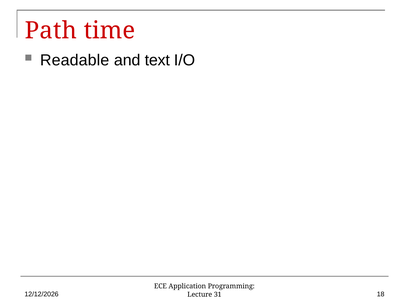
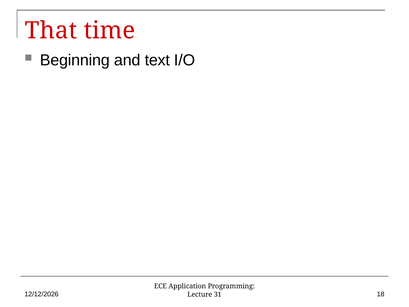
Path: Path -> That (51, 30)
Readable: Readable -> Beginning (75, 60)
